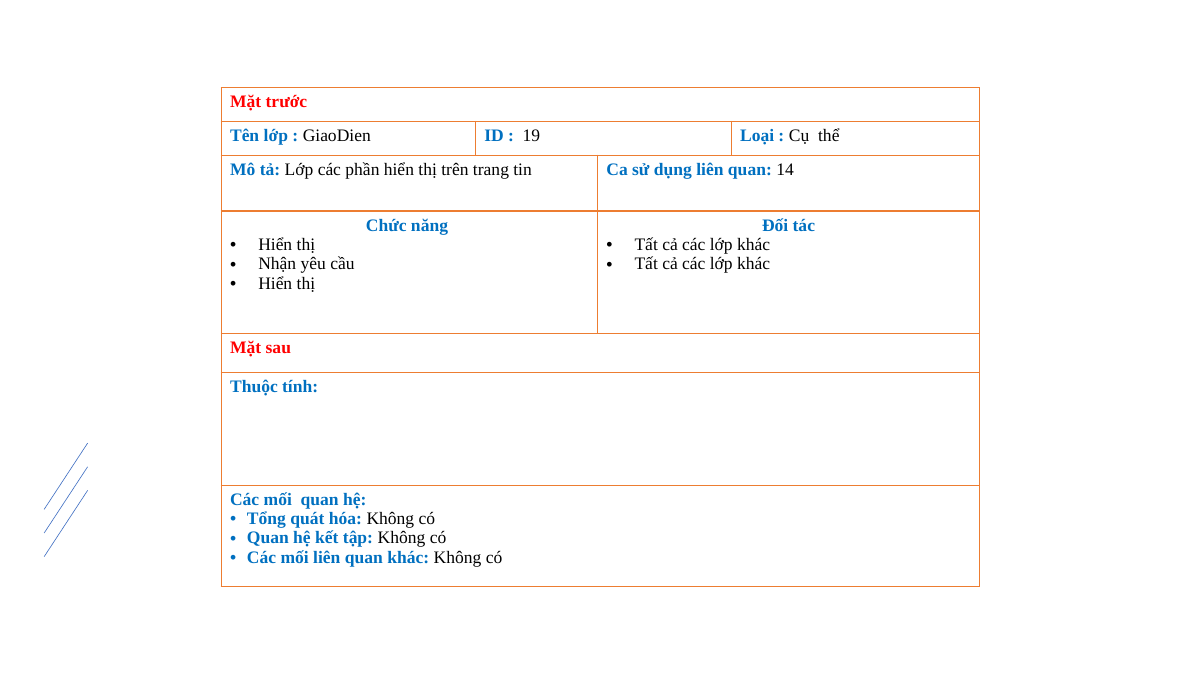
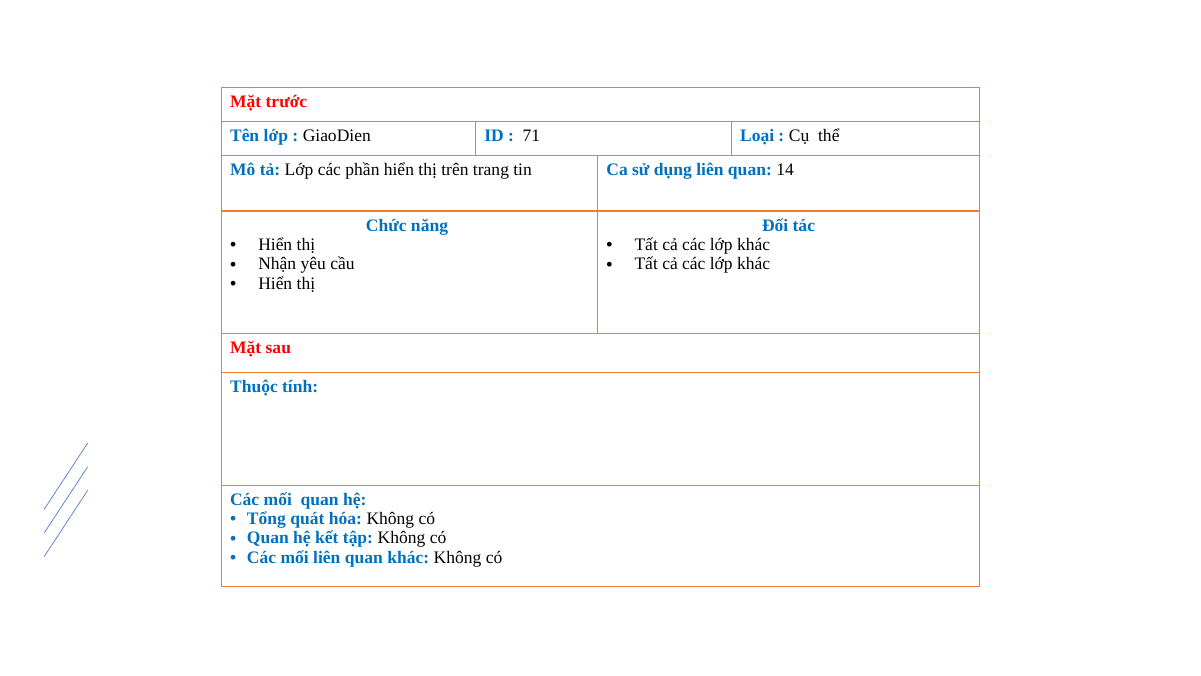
19: 19 -> 71 (531, 136)
